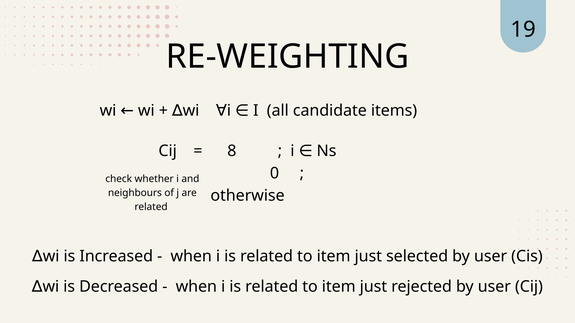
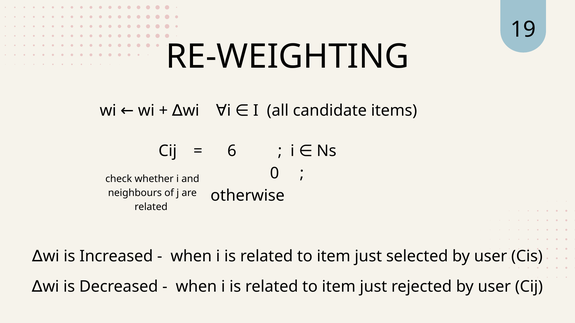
8: 8 -> 6 (232, 151)
